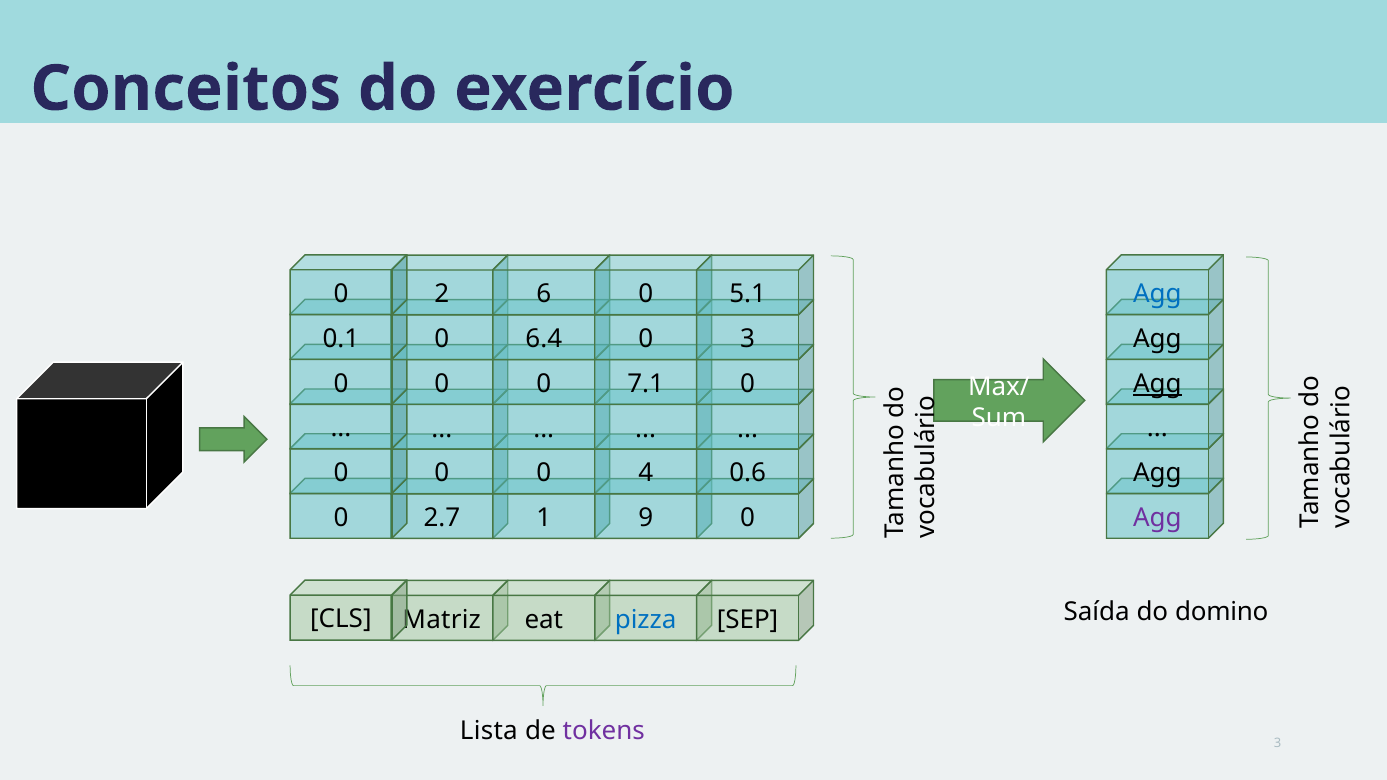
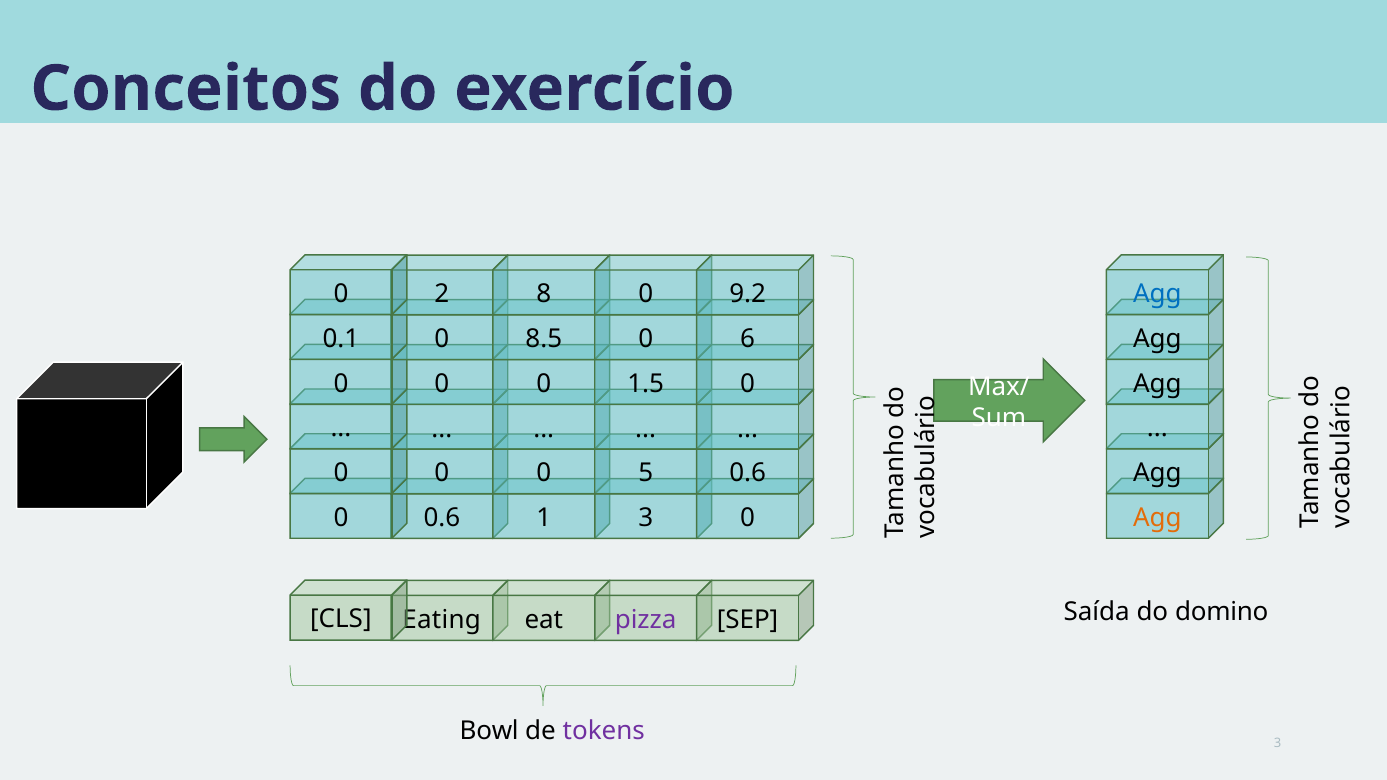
6: 6 -> 8 (544, 294)
5.1: 5.1 -> 9.2 (748, 294)
6.4: 6.4 -> 8.5 (544, 339)
0 3: 3 -> 6 (748, 339)
Agg underline: present -> none (1157, 384)
7.1: 7.1 -> 1.5 (646, 384)
4: 4 -> 5 (646, 473)
Agg colour: purple -> orange (1157, 518)
2.7: 2.7 -> 0.6 (442, 518)
1 9: 9 -> 3 (646, 518)
Matriz: Matriz -> Eating (442, 620)
pizza colour: blue -> purple (646, 620)
Lista: Lista -> Bowl (489, 731)
